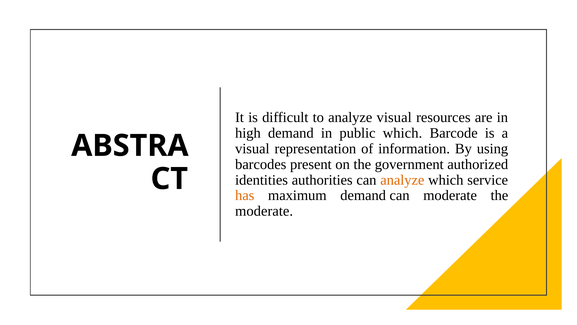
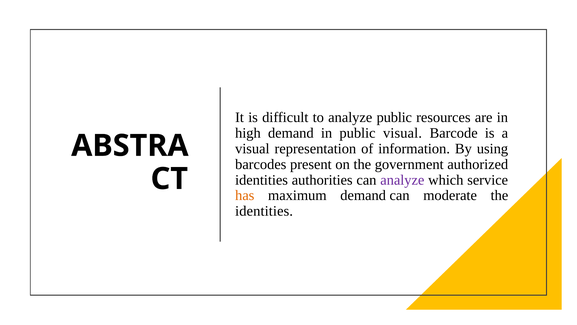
analyze visual: visual -> public (394, 117)
public which: which -> visual (403, 133)
analyze colour: orange -> purple (402, 180)
moderate: moderate -> identities (264, 211)
